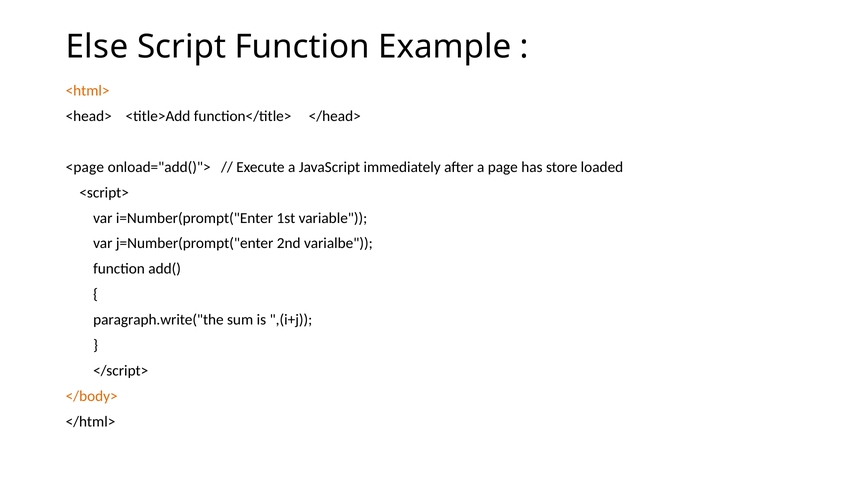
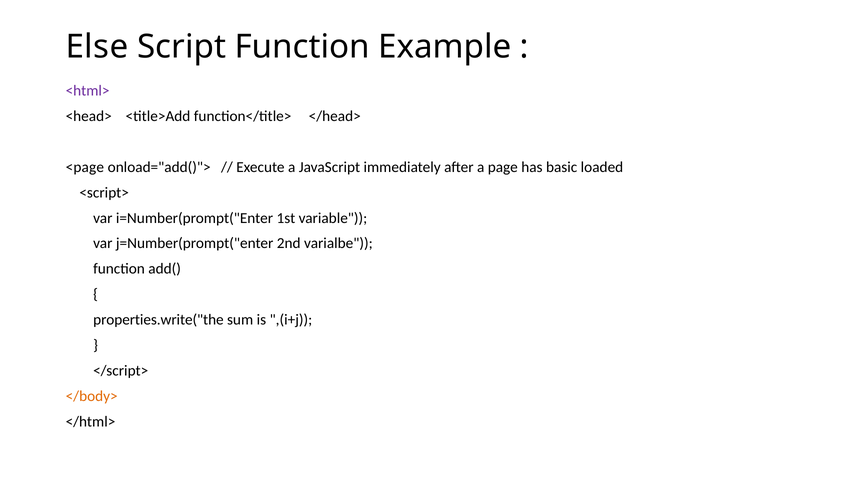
<html> colour: orange -> purple (88, 91)
store: store -> basic (562, 167)
paragraph.write("the: paragraph.write("the -> properties.write("the (158, 320)
